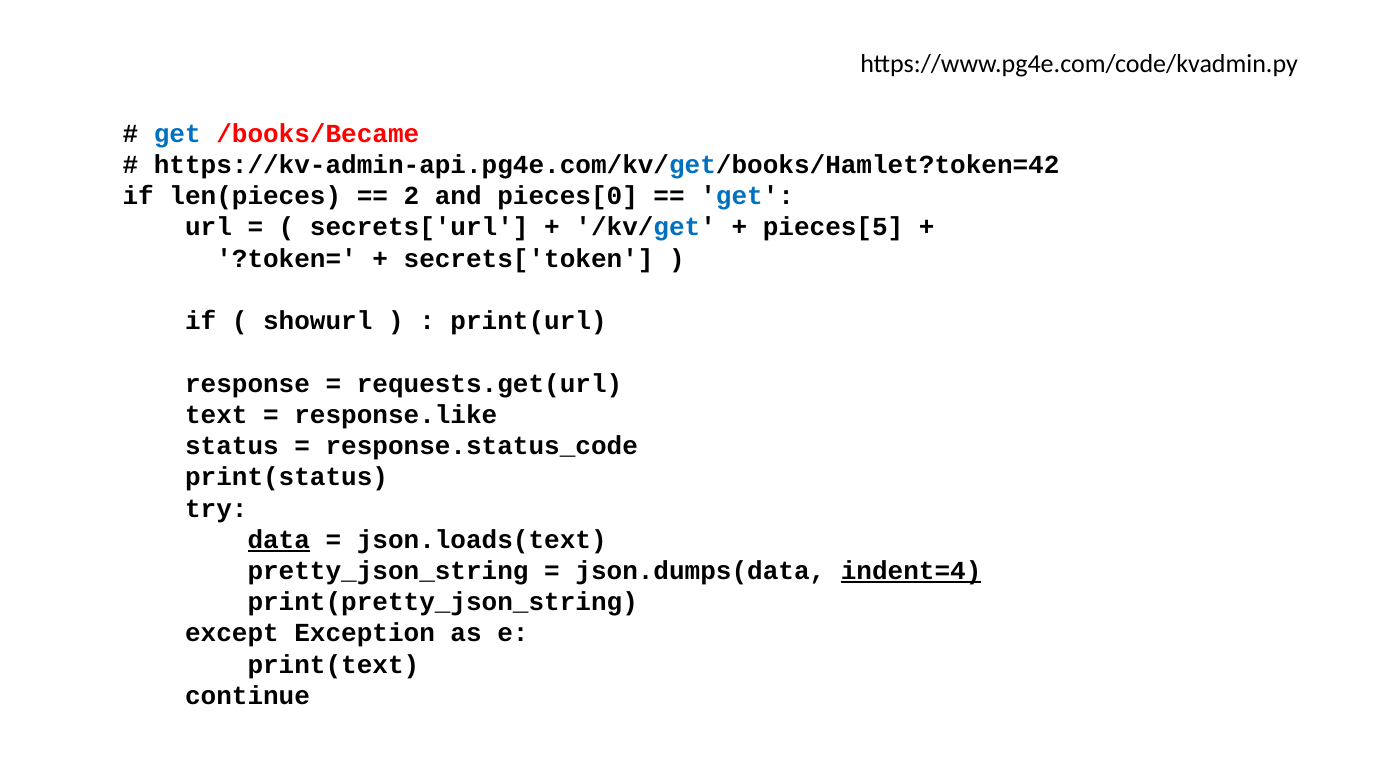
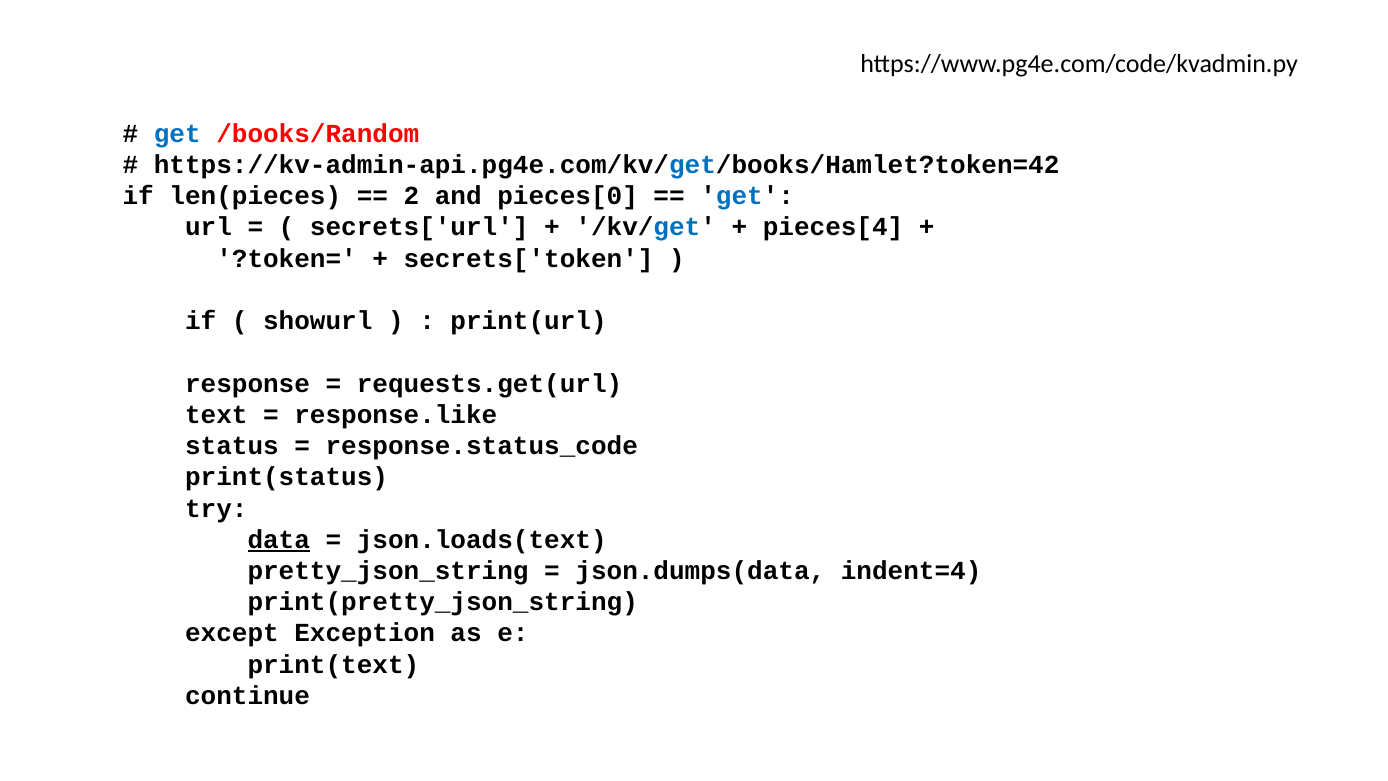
/books/Became: /books/Became -> /books/Random (318, 134)
pieces[5: pieces[5 -> pieces[4 (833, 227)
indent=4 underline: present -> none (911, 571)
